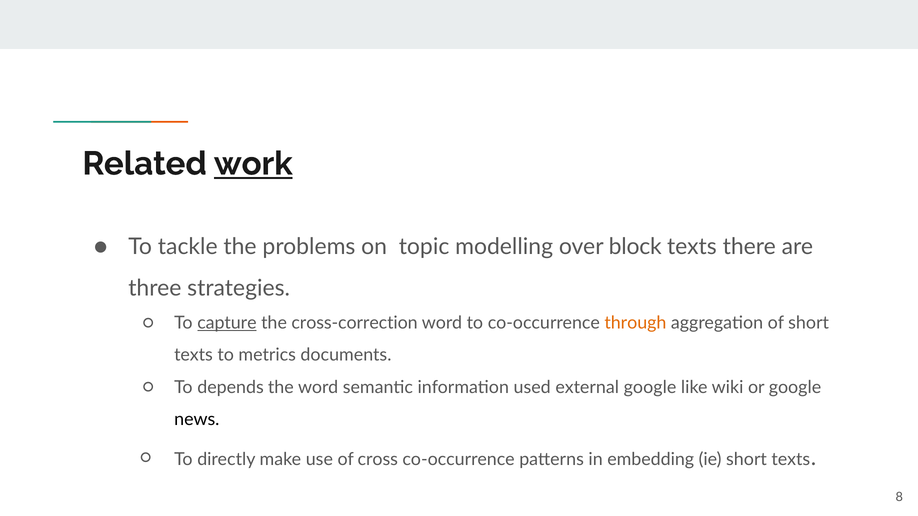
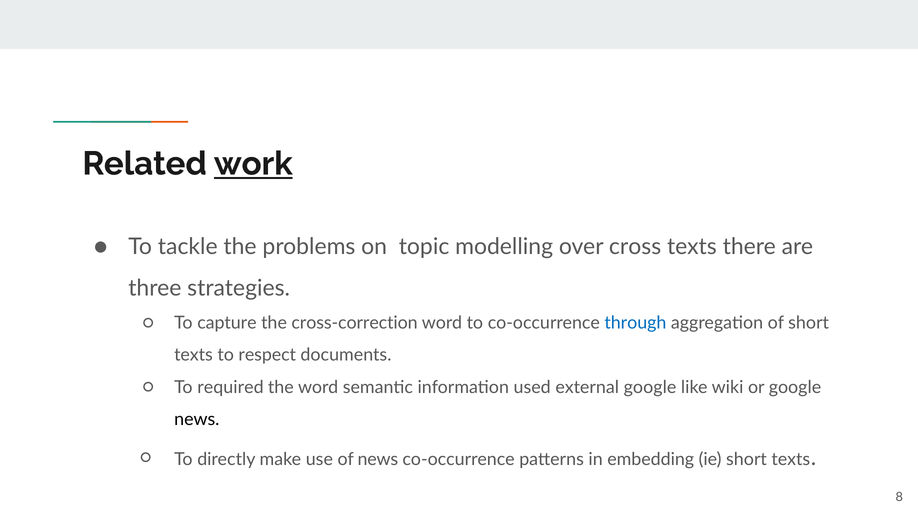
block: block -> cross (635, 247)
capture underline: present -> none (227, 323)
through colour: orange -> blue (635, 323)
metrics: metrics -> respect (267, 355)
depends: depends -> required (230, 387)
of cross: cross -> news (378, 460)
